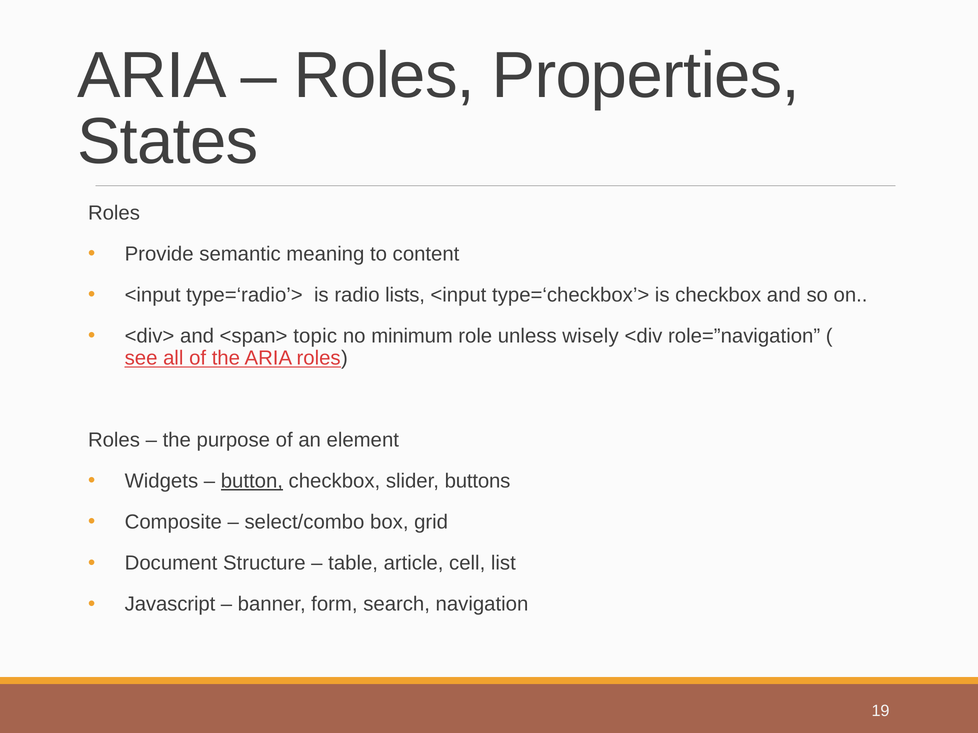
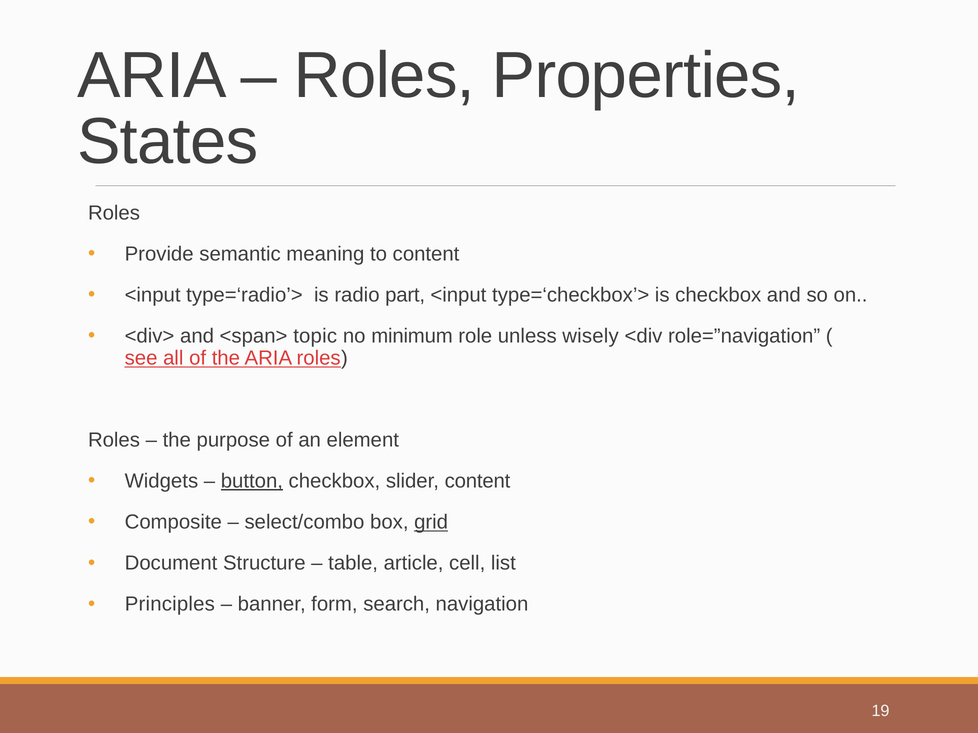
lists: lists -> part (405, 295)
slider buttons: buttons -> content (478, 481)
grid underline: none -> present (431, 522)
Javascript: Javascript -> Principles (170, 605)
